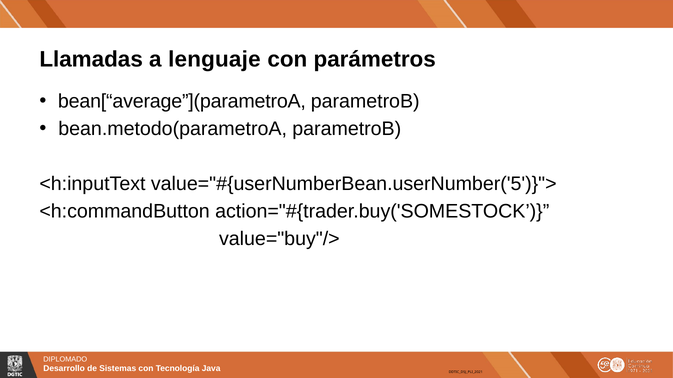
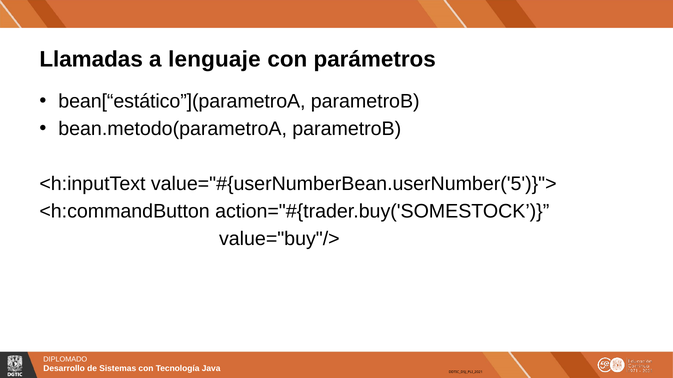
bean[“average”](parametroA: bean[“average”](parametroA -> bean[“estático”](parametroA (182, 102)
